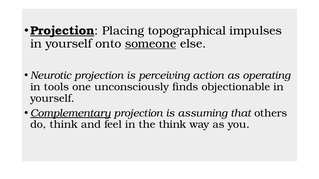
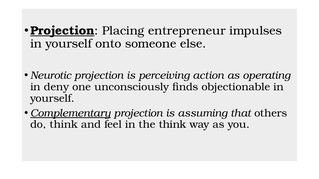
topographical: topographical -> entrepreneur (187, 31)
someone underline: present -> none (151, 44)
tools: tools -> deny (56, 87)
